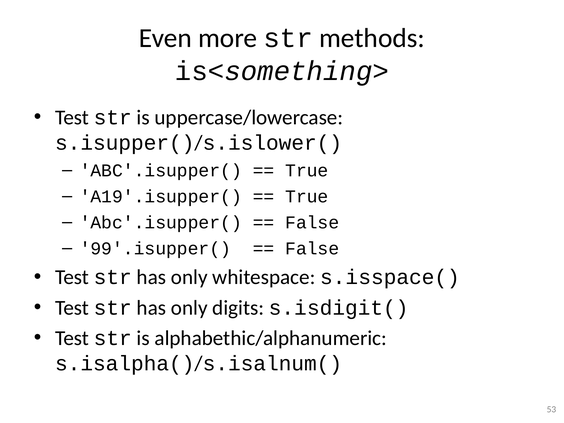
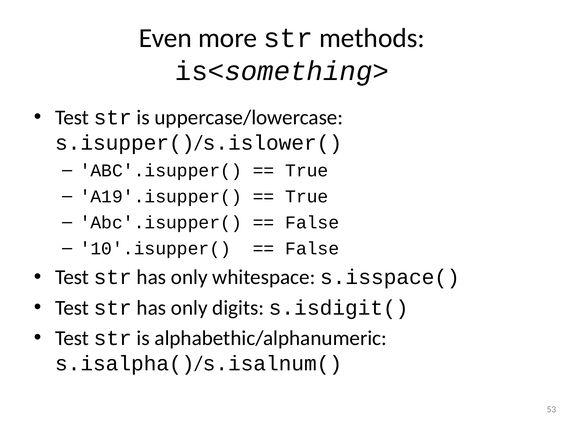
99'.isupper(: 99'.isupper( -> 10'.isupper( (155, 249)
